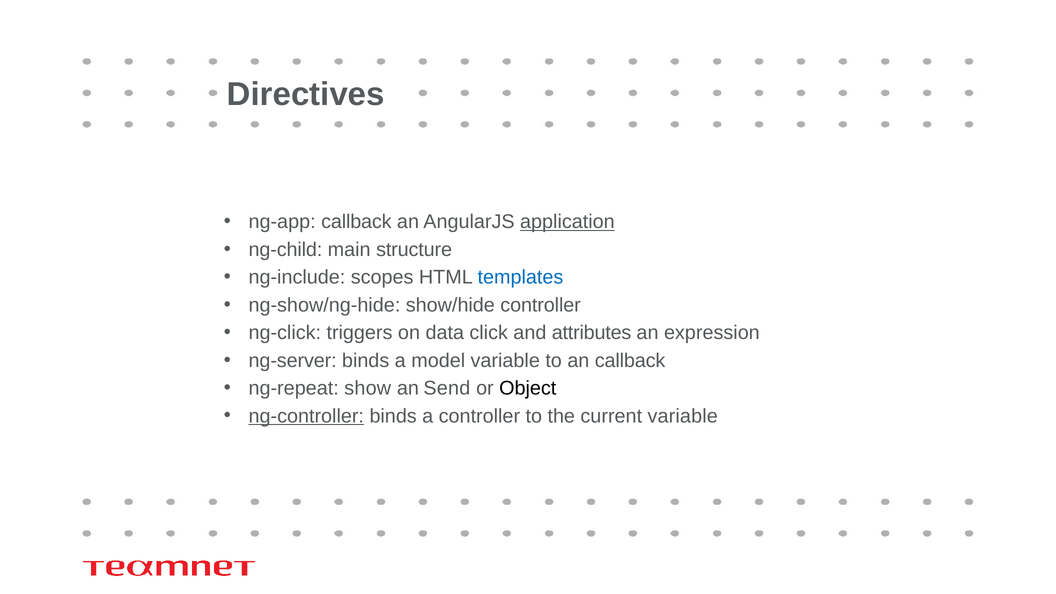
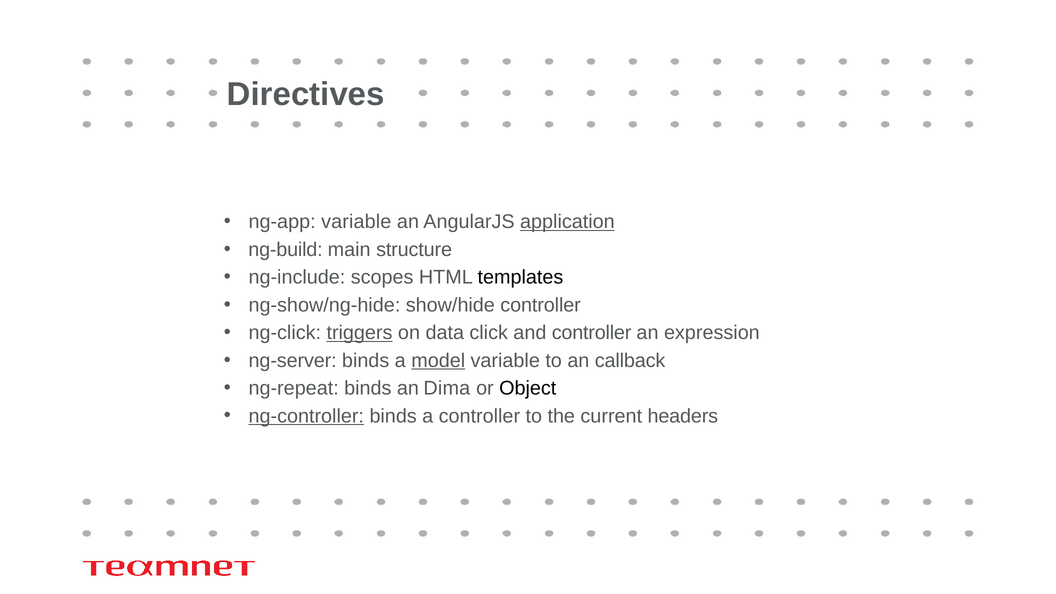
ng-app callback: callback -> variable (356, 222)
ng-child: ng-child -> ng-build (285, 250)
templates colour: blue -> black (520, 277)
triggers underline: none -> present (360, 333)
and attributes: attributes -> controller (592, 333)
model underline: none -> present (438, 361)
ng-repeat show: show -> binds (368, 388)
Send: Send -> Dima (447, 388)
current variable: variable -> headers (683, 416)
